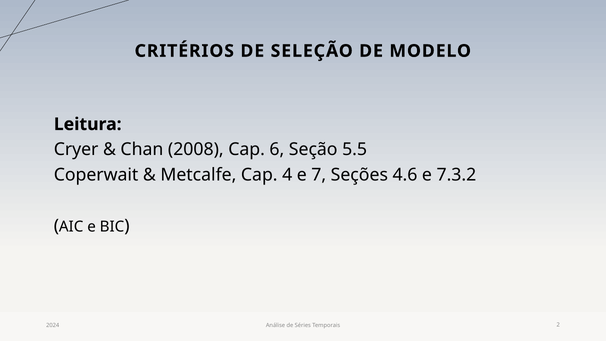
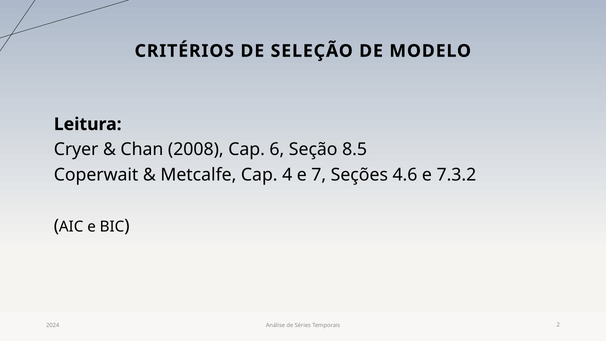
5.5: 5.5 -> 8.5 (355, 150)
